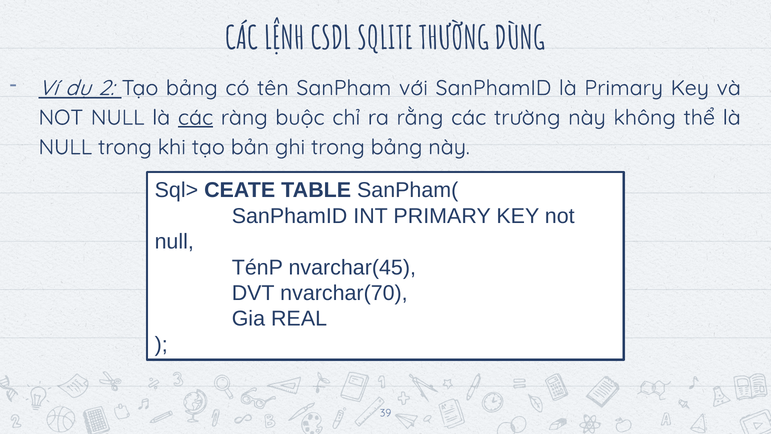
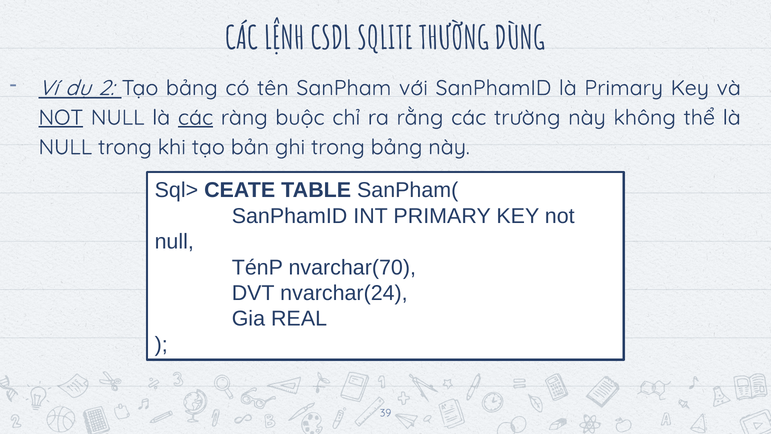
NOT underline: none -> present (61, 118)
nvarchar(45: nvarchar(45 -> nvarchar(70 (352, 267)
nvarchar(70: nvarchar(70 -> nvarchar(24 (344, 293)
